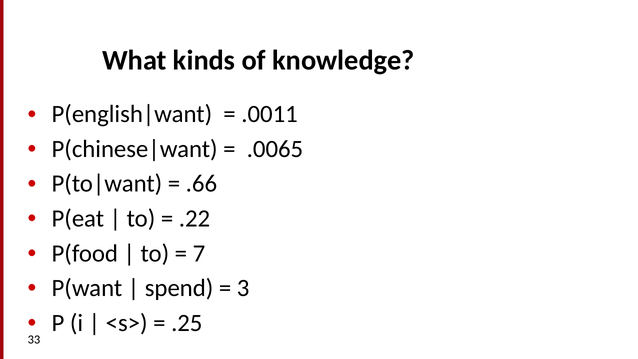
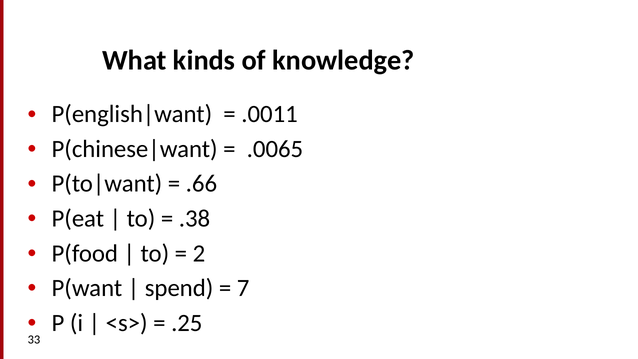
.22: .22 -> .38 (194, 218)
7: 7 -> 2 (199, 253)
3: 3 -> 7 (243, 288)
